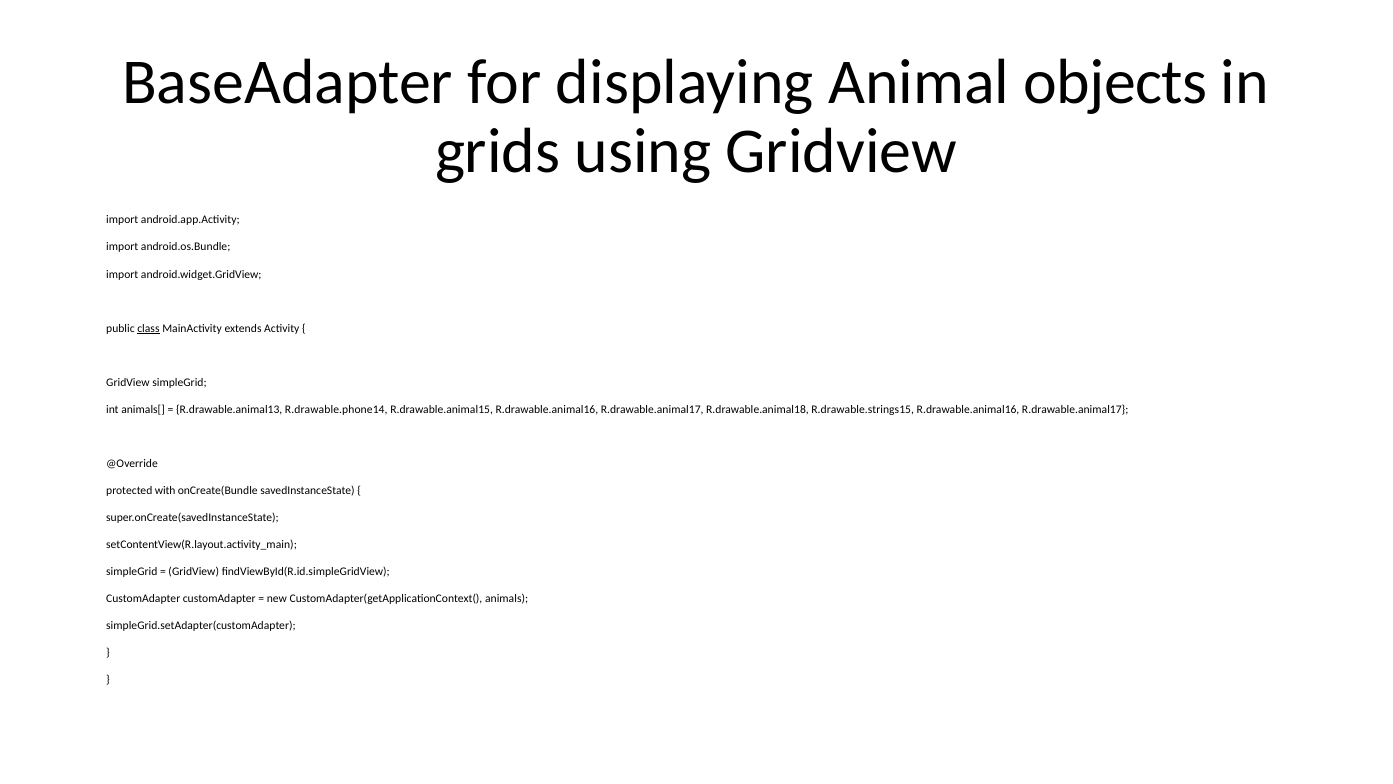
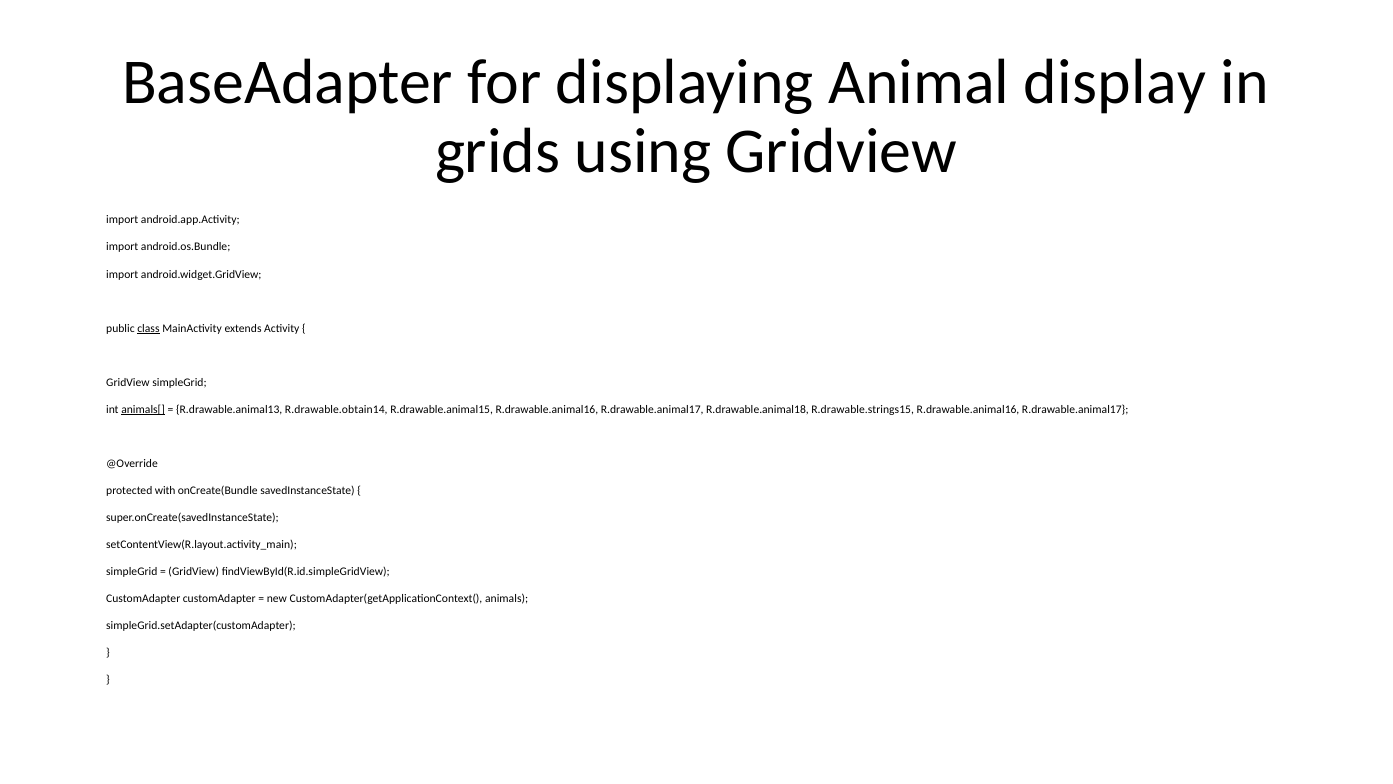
objects: objects -> display (1115, 83)
animals[ underline: none -> present (143, 409)
R.drawable.phone14: R.drawable.phone14 -> R.drawable.obtain14 (336, 409)
